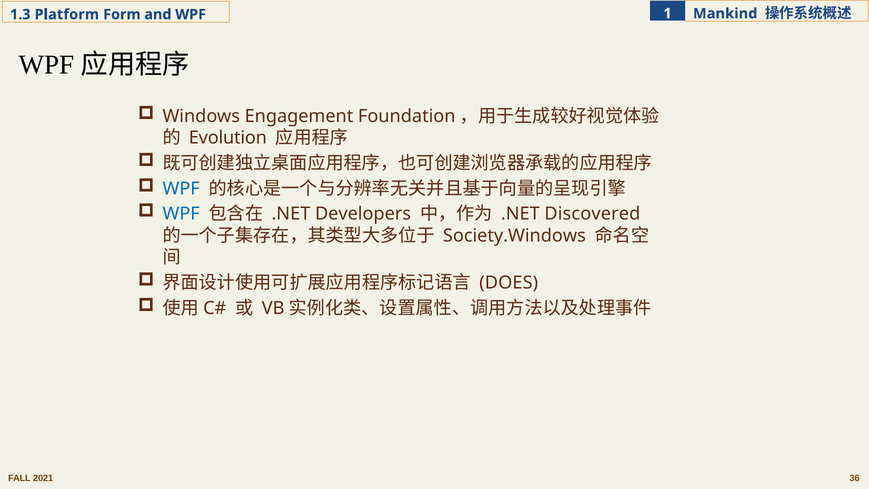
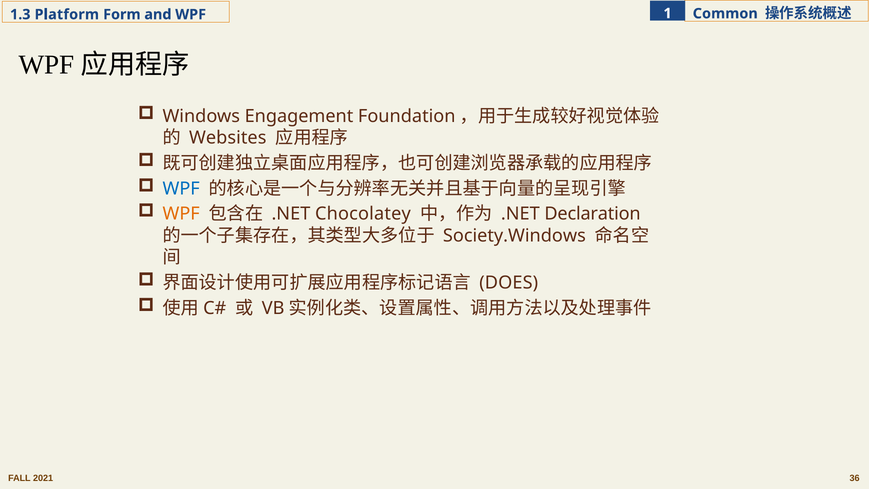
Mankind: Mankind -> Common (725, 14)
Evolution: Evolution -> Websites (228, 138)
WPF colour: blue -> orange (181, 214)
Developers: Developers -> Chocolatey (363, 214)
Discovered: Discovered -> Declaration (593, 214)
